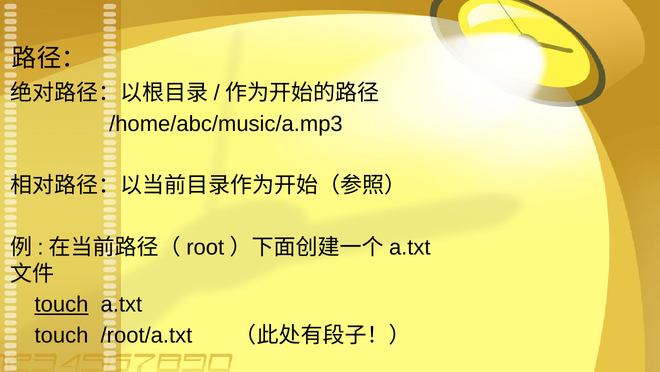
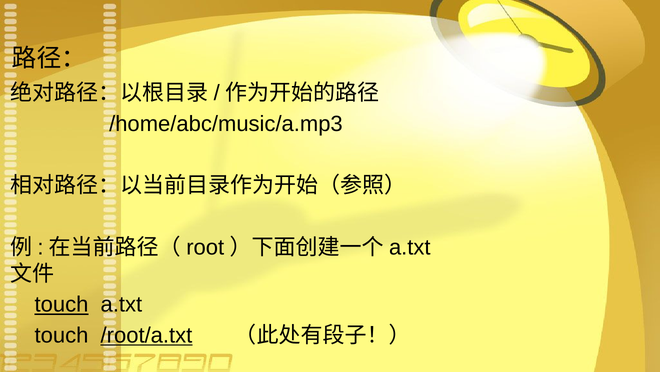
/root/a.txt underline: none -> present (146, 335)
